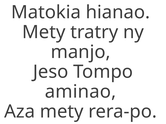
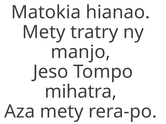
aminao: aminao -> mihatra (81, 92)
